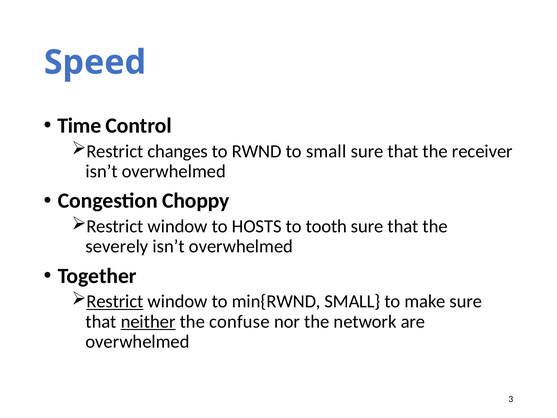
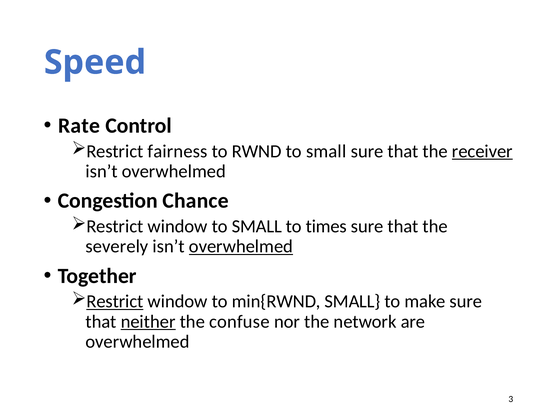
Time: Time -> Rate (79, 126)
changes: changes -> fairness (178, 151)
receiver underline: none -> present (482, 151)
Choppy: Choppy -> Chance (196, 201)
window to HOSTS: HOSTS -> SMALL (257, 226)
tooth: tooth -> times (326, 226)
overwhelmed underline: none -> present (241, 246)
